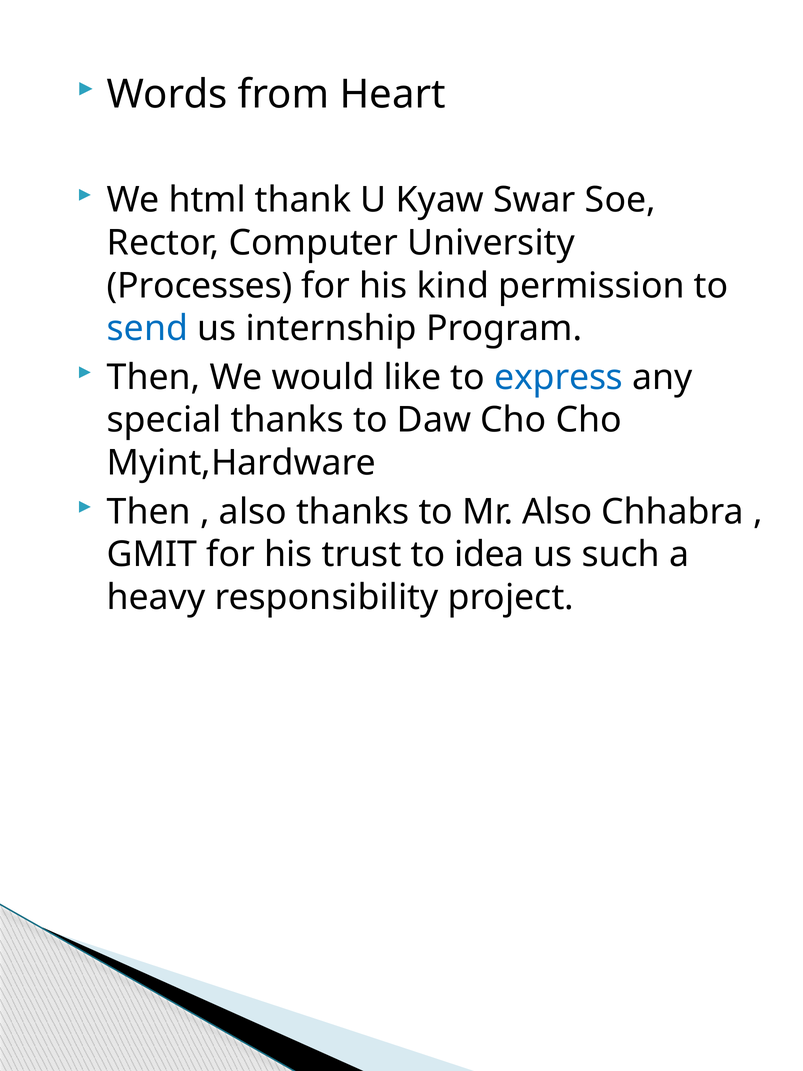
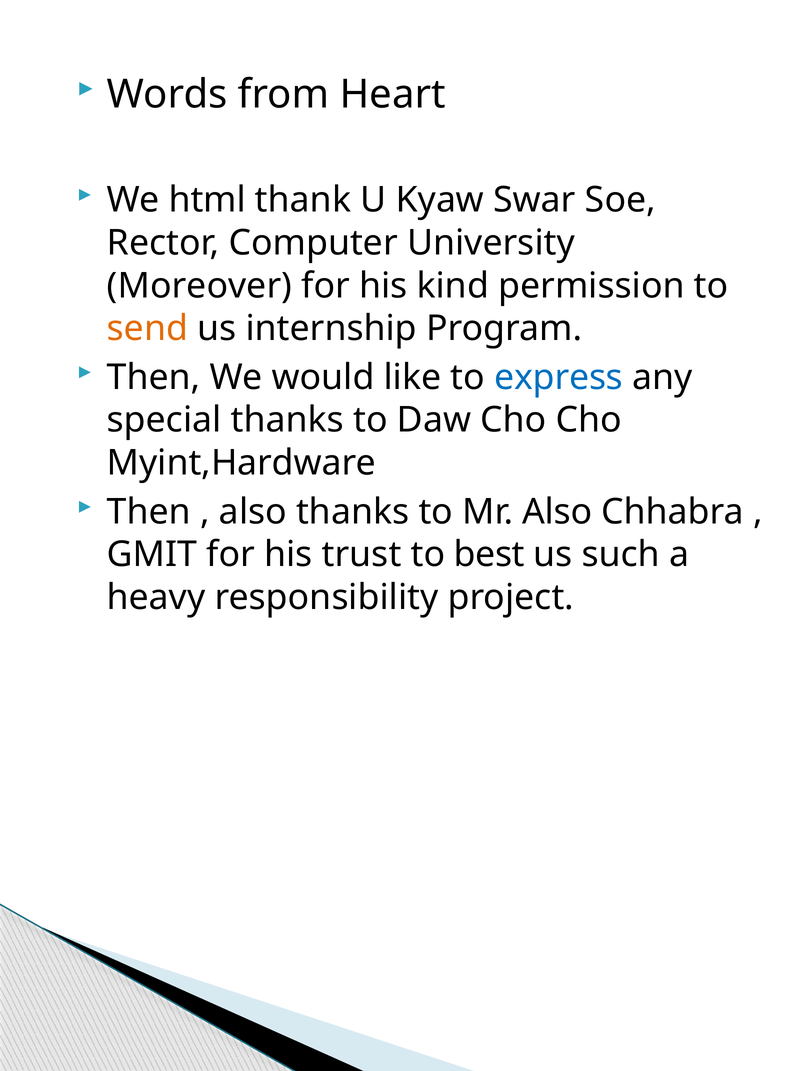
Processes: Processes -> Moreover (199, 286)
send colour: blue -> orange (147, 328)
idea: idea -> best (489, 554)
